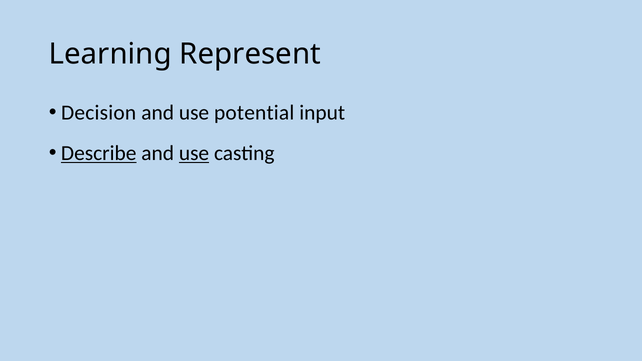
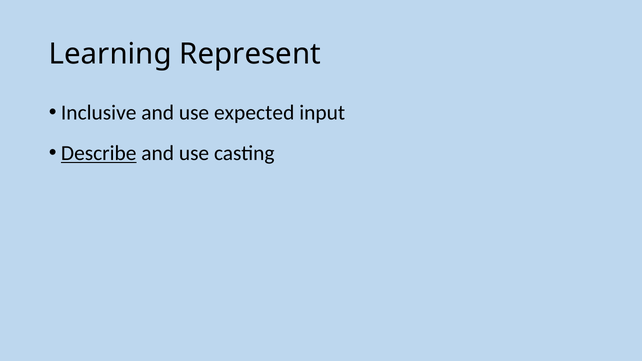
Decision: Decision -> Inclusive (99, 113)
potential: potential -> expected (254, 113)
use underline: present -> none (194, 153)
